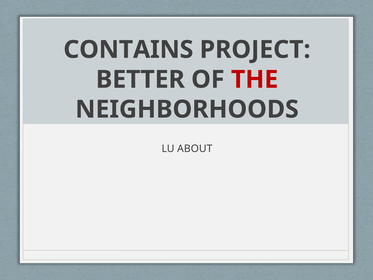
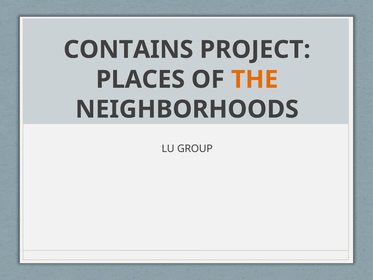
BETTER: BETTER -> PLACES (140, 79)
THE colour: red -> orange (255, 79)
ABOUT: ABOUT -> GROUP (195, 149)
